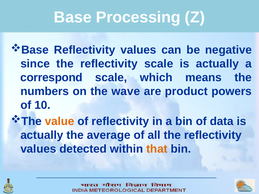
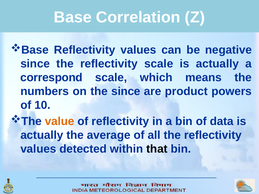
Processing: Processing -> Correlation (138, 17)
the wave: wave -> since (126, 91)
that colour: orange -> black (157, 149)
